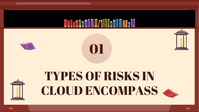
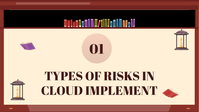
ENCOMPASS: ENCOMPASS -> IMPLEMENT (122, 91)
